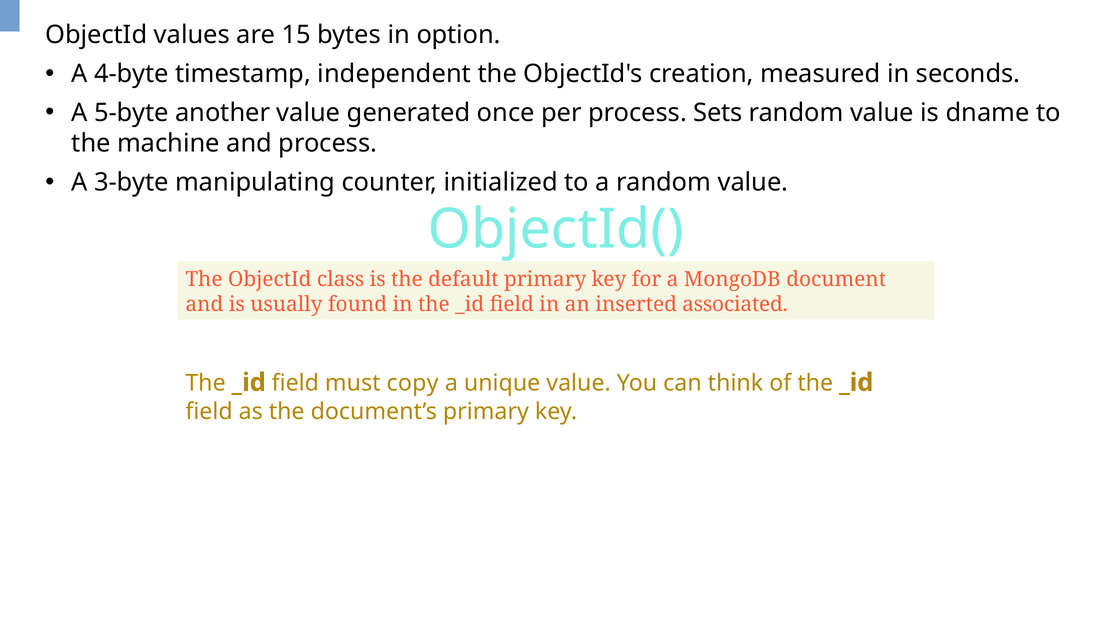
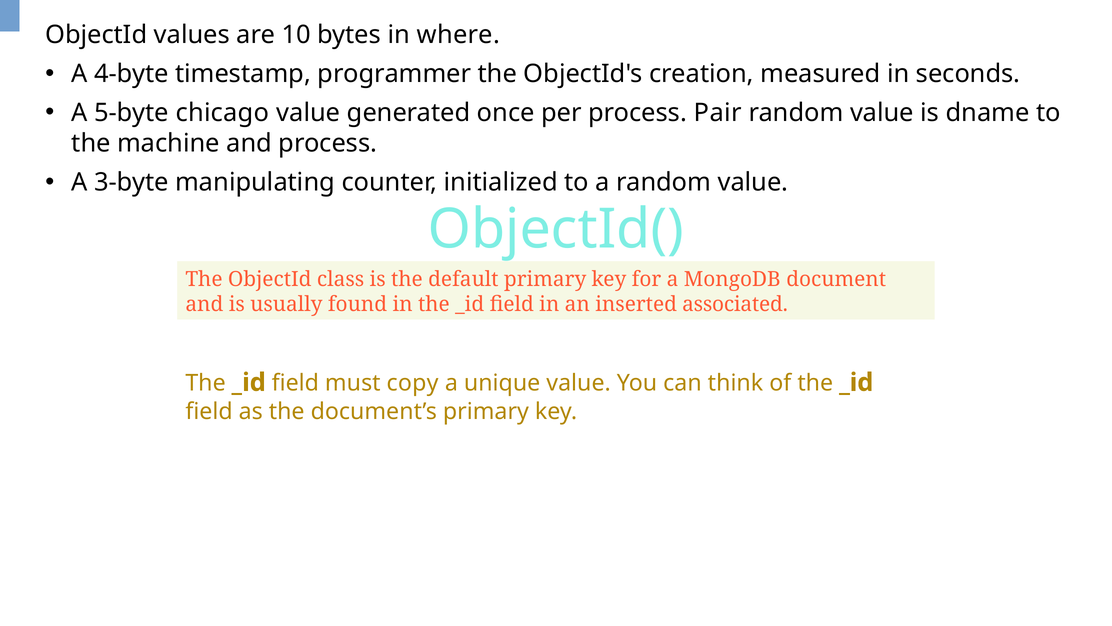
15: 15 -> 10 (296, 35)
option: option -> where (458, 35)
independent: independent -> programmer (394, 74)
another: another -> chicago (222, 113)
Sets: Sets -> Pair (718, 113)
